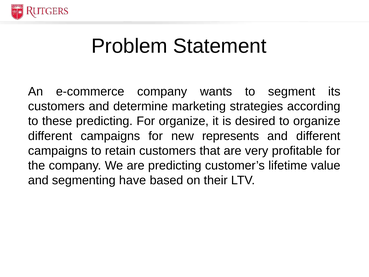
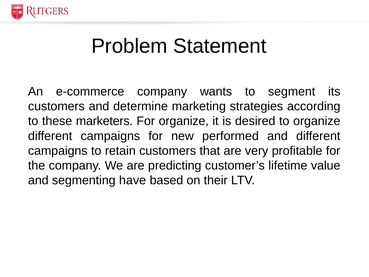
these predicting: predicting -> marketers (104, 121)
represents: represents -> performed (230, 136)
